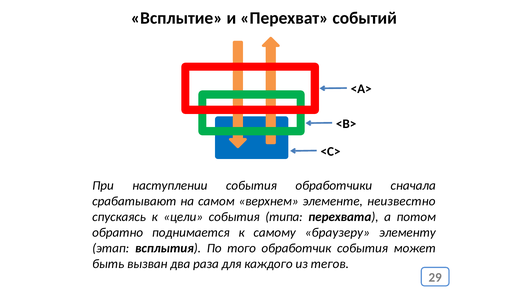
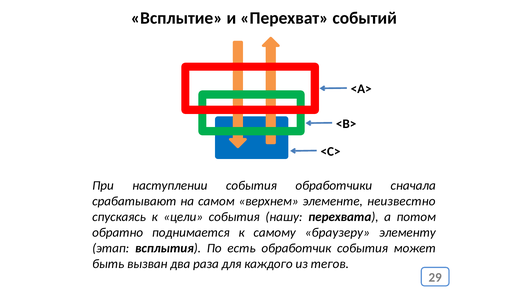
типа: типа -> нашу (284, 217)
того: того -> есть (241, 248)
